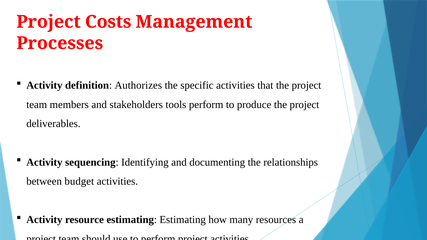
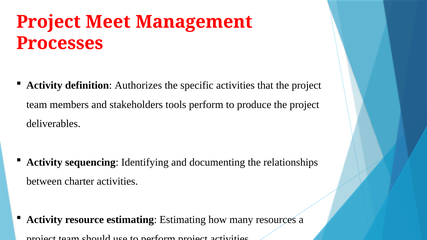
Costs: Costs -> Meet (108, 22)
budget: budget -> charter (79, 181)
